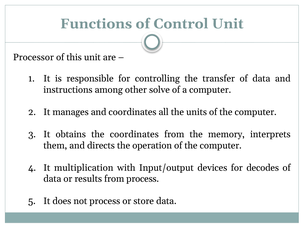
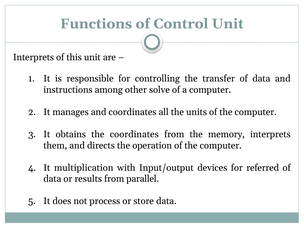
Processor: Processor -> Interprets (34, 57)
decodes: decodes -> referred (263, 168)
from process: process -> parallel (143, 179)
